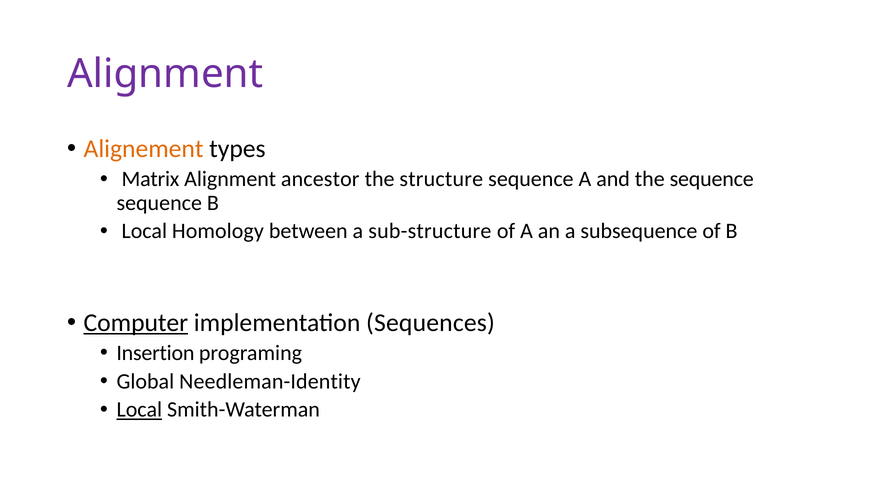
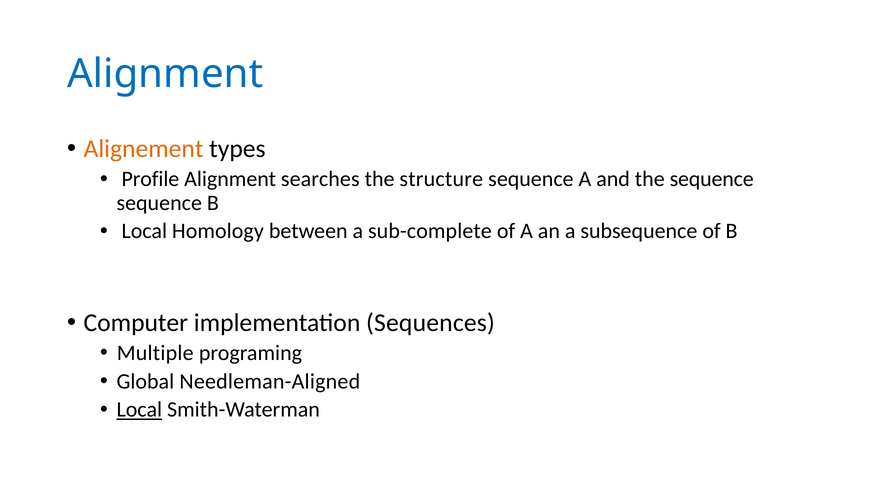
Alignment colour: purple -> blue (165, 74)
Matrix: Matrix -> Profile (150, 179)
ancestor: ancestor -> searches (320, 179)
sub-structure: sub-structure -> sub-complete (430, 231)
Computer underline: present -> none (136, 323)
Insertion: Insertion -> Multiple (155, 353)
Needleman-Identity: Needleman-Identity -> Needleman-Aligned (270, 381)
